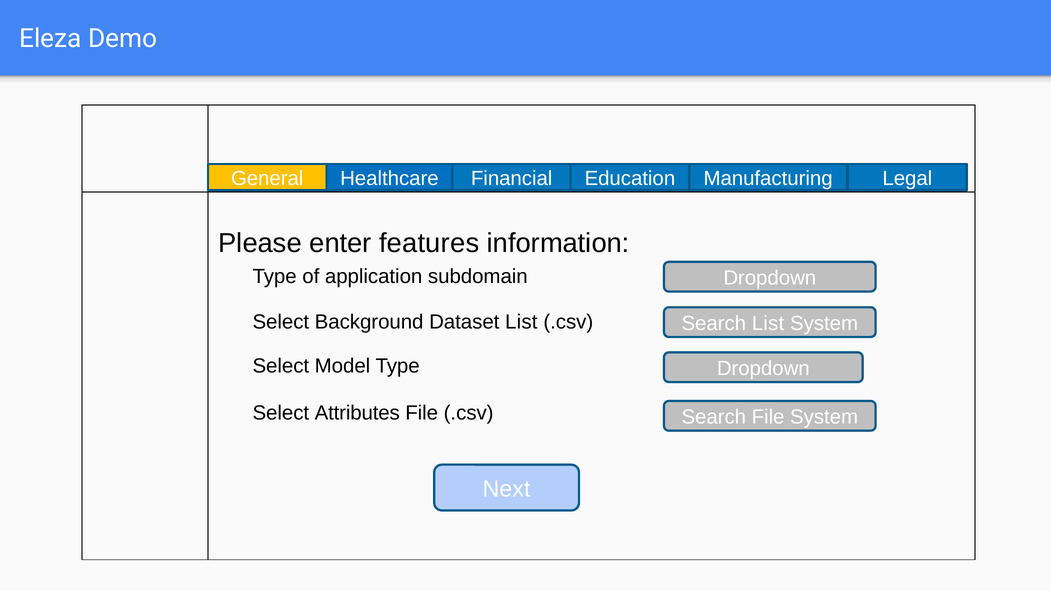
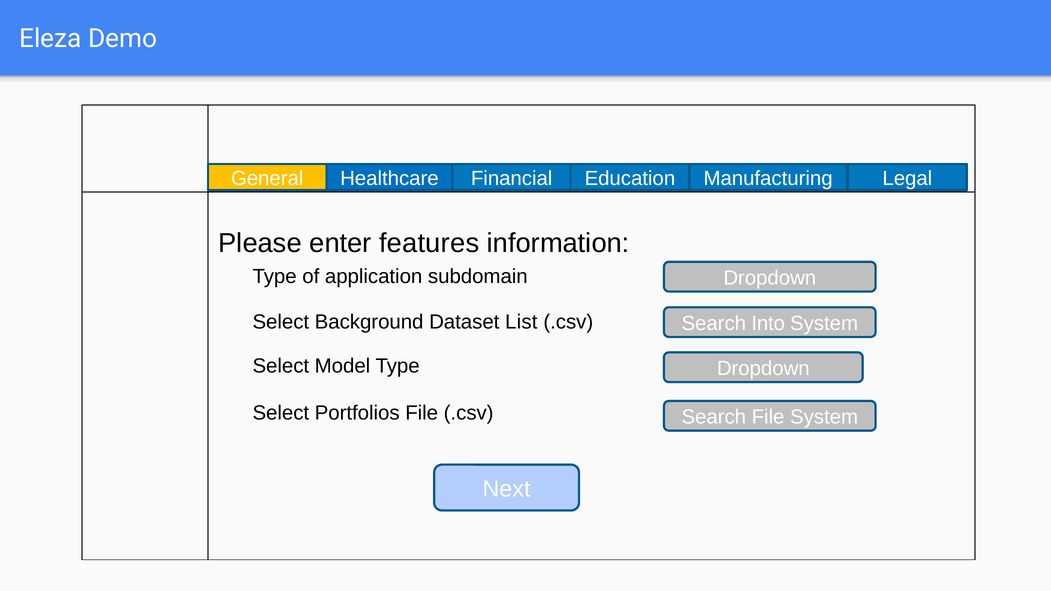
Search List: List -> Into (768, 324)
Attributes: Attributes -> Portfolios (357, 413)
